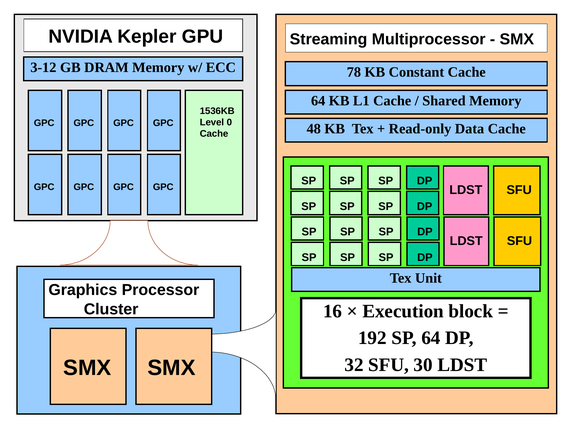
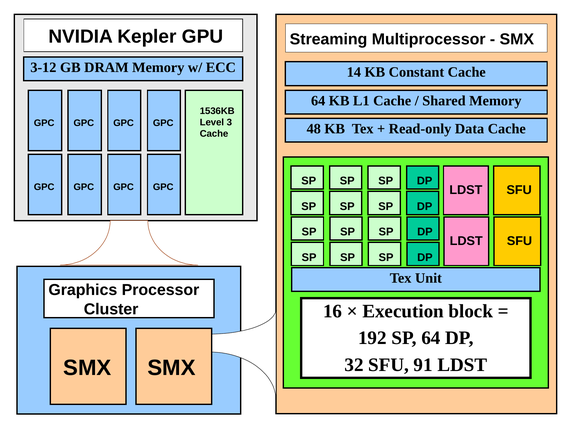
78: 78 -> 14 (354, 72)
0: 0 -> 3 (229, 122)
30: 30 -> 91 (423, 365)
